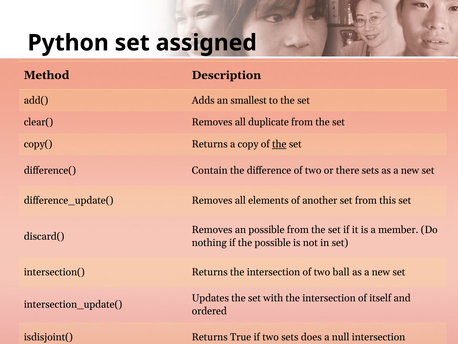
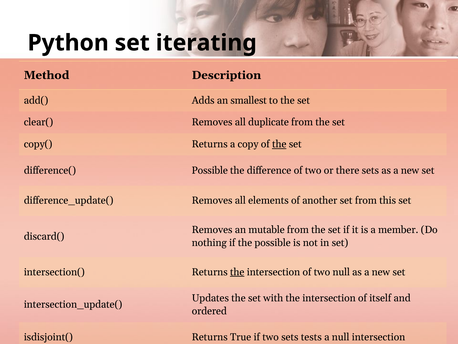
assigned: assigned -> iterating (206, 43)
difference( Contain: Contain -> Possible (210, 170)
an possible: possible -> mutable (267, 230)
the underline: none -> present (237, 272)
two ball: ball -> null (341, 272)
does: does -> tests (311, 337)
